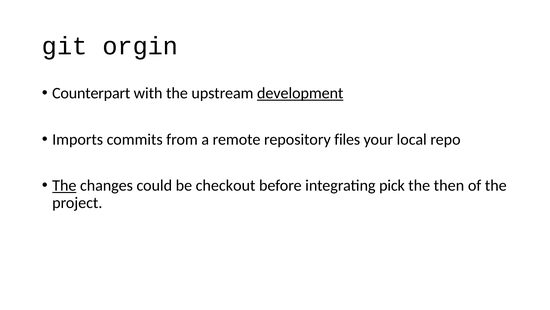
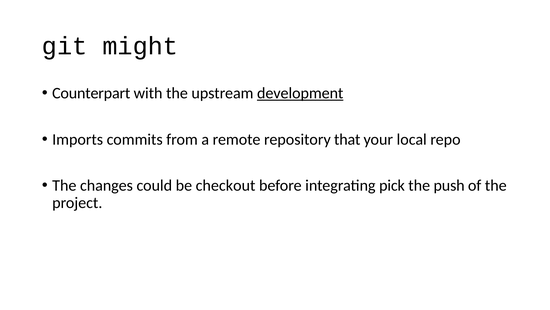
orgin: orgin -> might (140, 46)
files: files -> that (347, 139)
The underline: present -> none (64, 185)
then: then -> push (449, 185)
